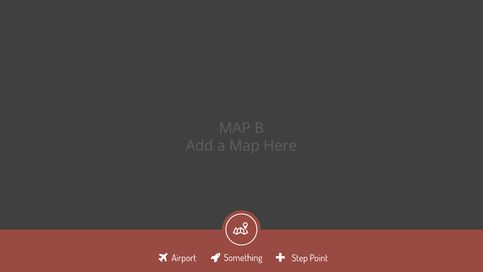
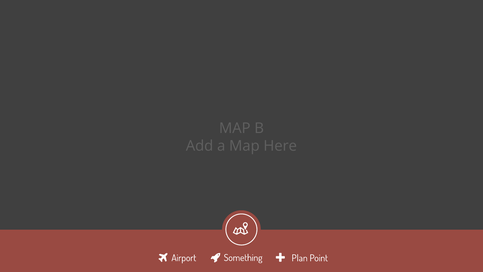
Step: Step -> Plan (300, 258)
